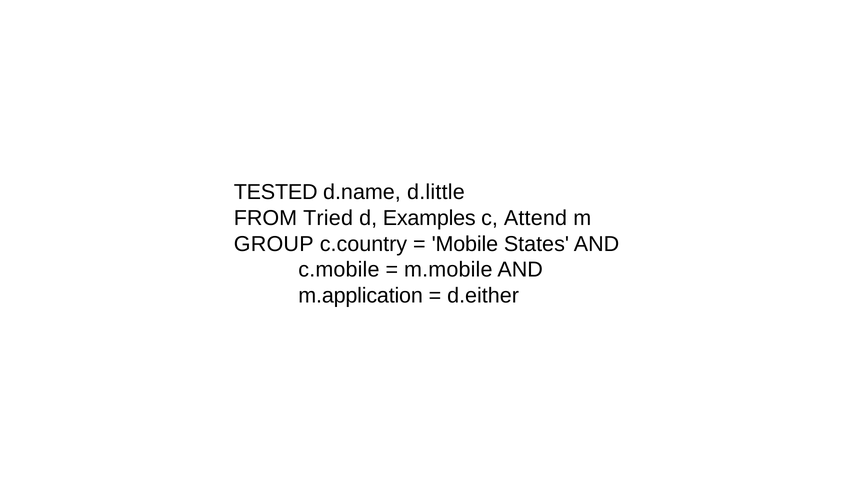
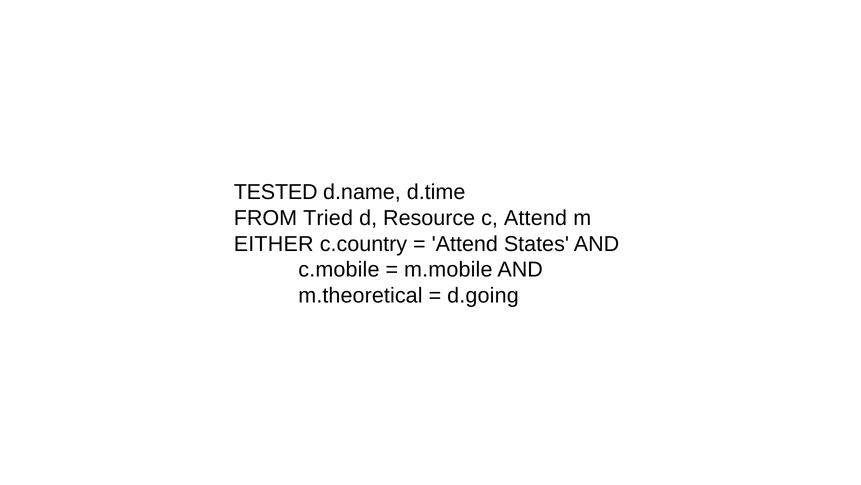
d.little: d.little -> d.time (436, 192)
Examples: Examples -> Resource (429, 218)
GROUP: GROUP -> EITHER (274, 244)
Mobile: Mobile -> Attend (465, 244)
m.application: m.application -> m.theoretical (360, 295)
d.either: d.either -> d.going (483, 295)
